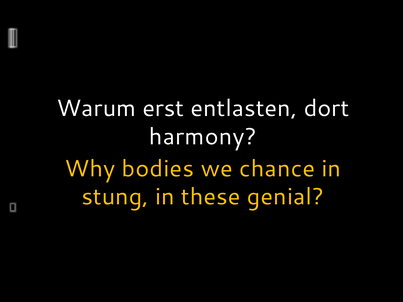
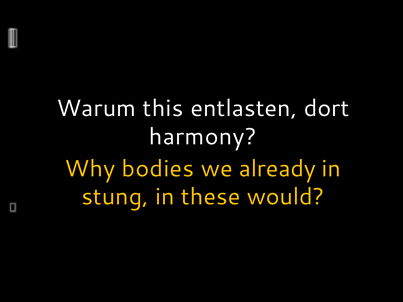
erst: erst -> this (163, 108)
chance: chance -> already (277, 169)
genial: genial -> would (286, 197)
